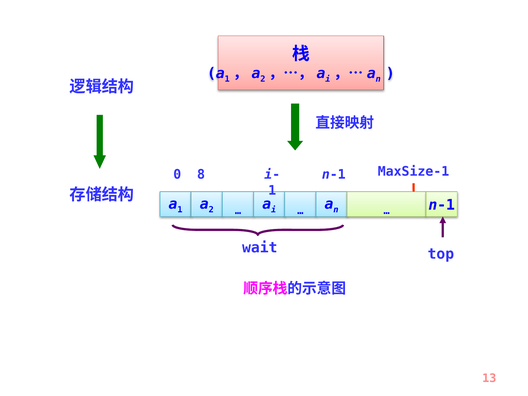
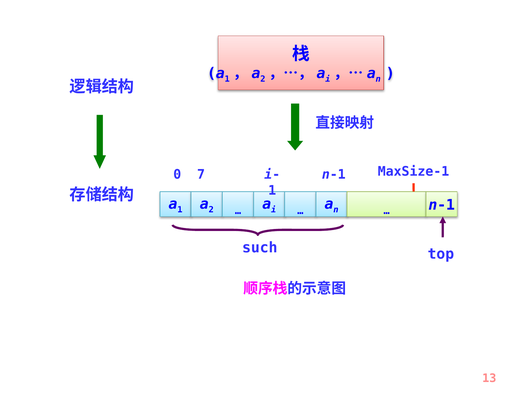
8: 8 -> 7 (201, 175)
wait: wait -> such (260, 248)
